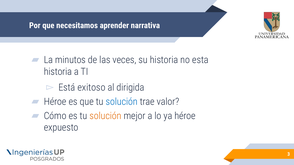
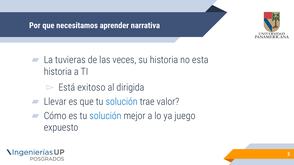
minutos: minutos -> tuvieras (70, 60)
Héroe: Héroe -> Llevar (55, 102)
solución colour: orange -> blue (105, 116)
ya héroe: héroe -> juego (185, 116)
